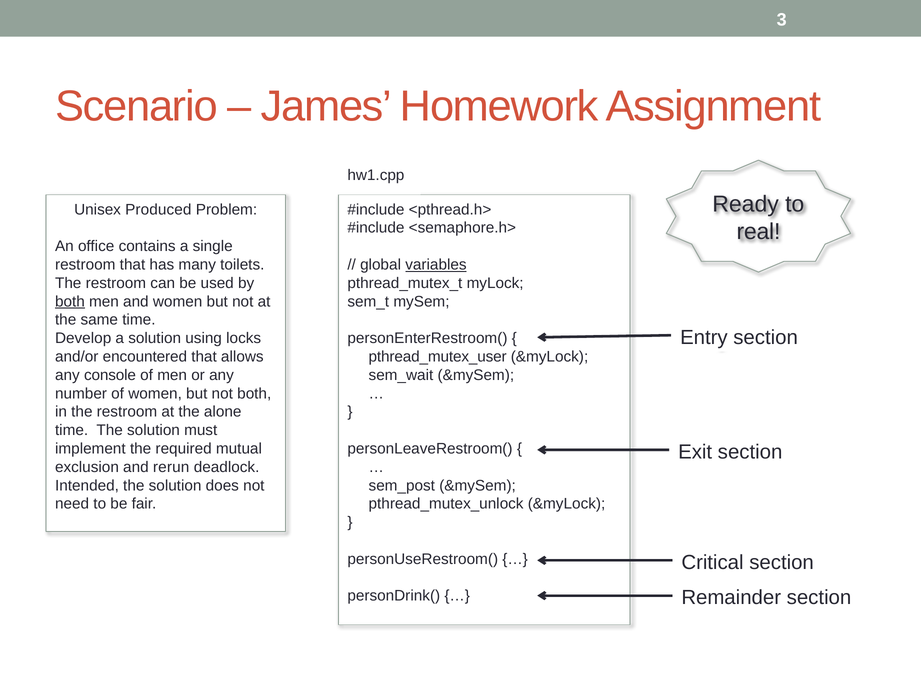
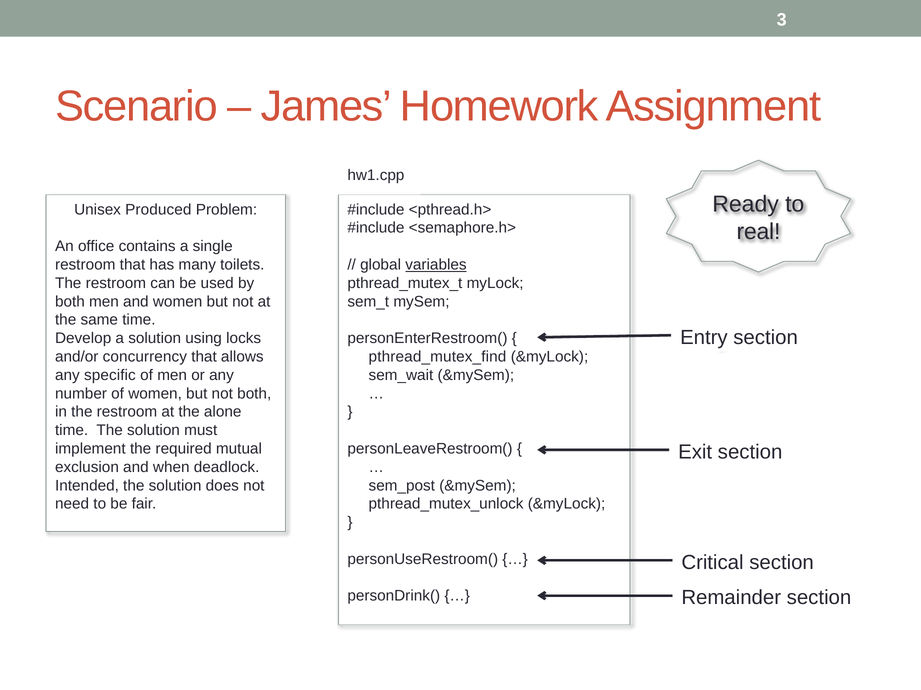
both underline: present -> none (70, 302)
encountered: encountered -> concurrency (145, 357)
pthread_mutex_user: pthread_mutex_user -> pthread_mutex_find (437, 357)
console: console -> specific (110, 376)
rerun: rerun -> when (171, 468)
